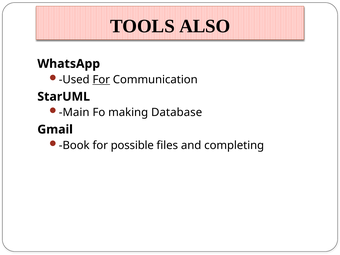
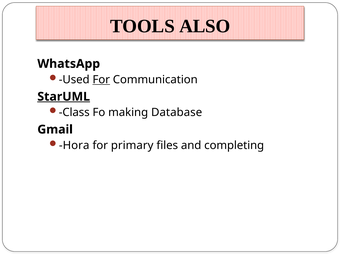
StarUML underline: none -> present (64, 97)
Main: Main -> Class (74, 112)
Book: Book -> Hora (74, 145)
possible: possible -> primary (132, 145)
